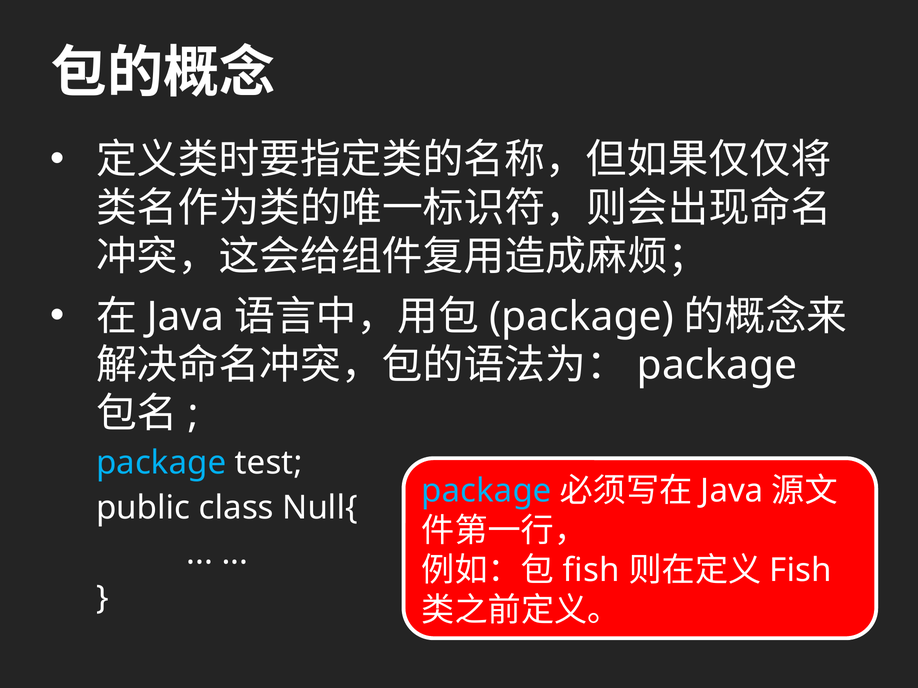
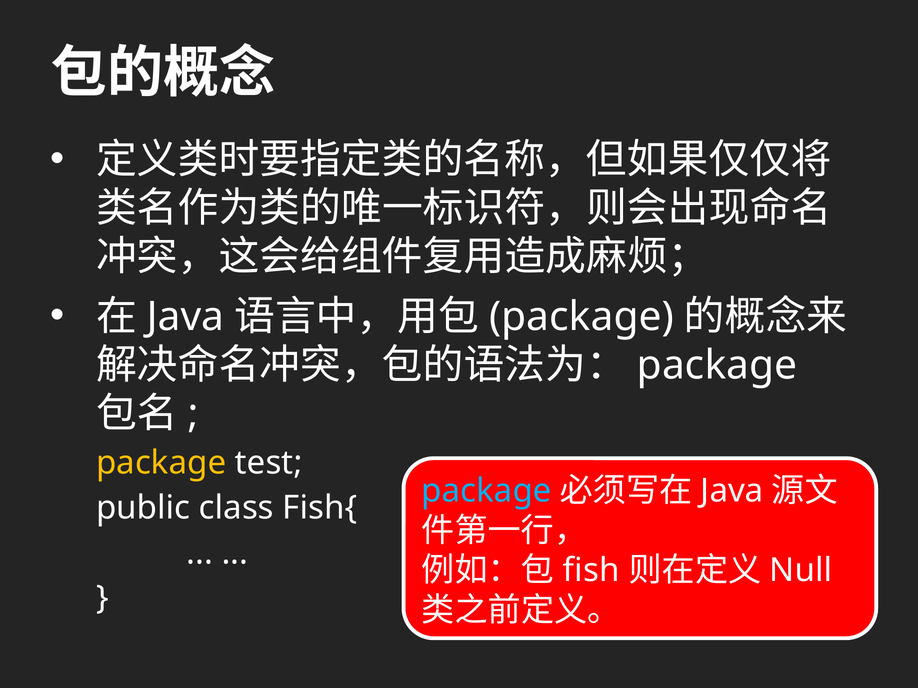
package colour: light blue -> yellow (161, 463)
Null{: Null{ -> Fish{ (320, 508)
Fish: Fish -> Null (801, 571)
